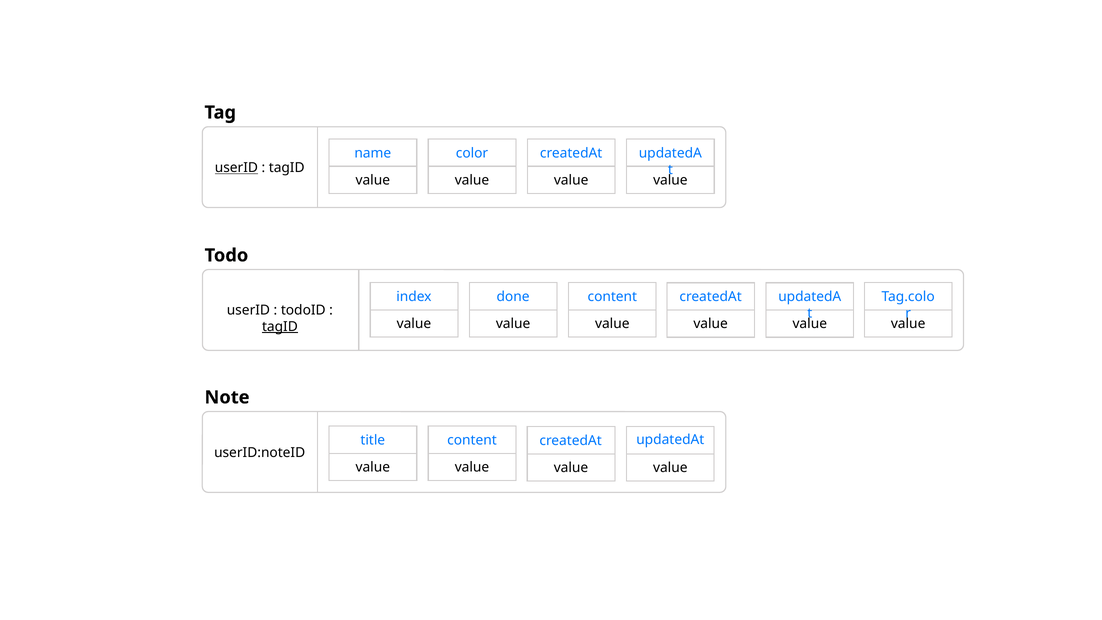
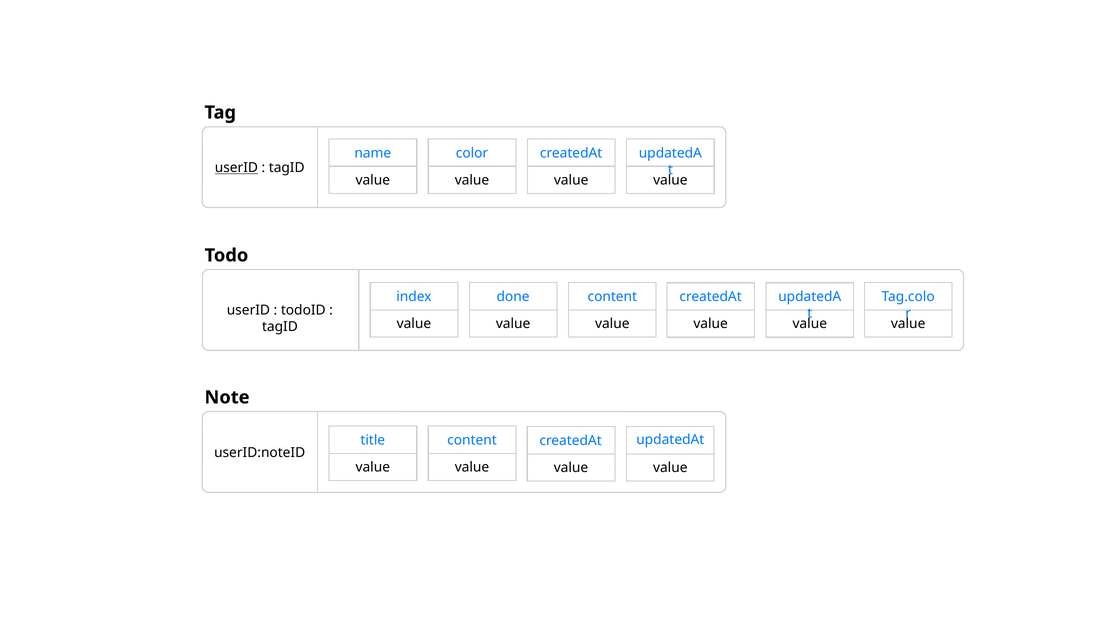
tagID underline: present -> none (280, 327)
